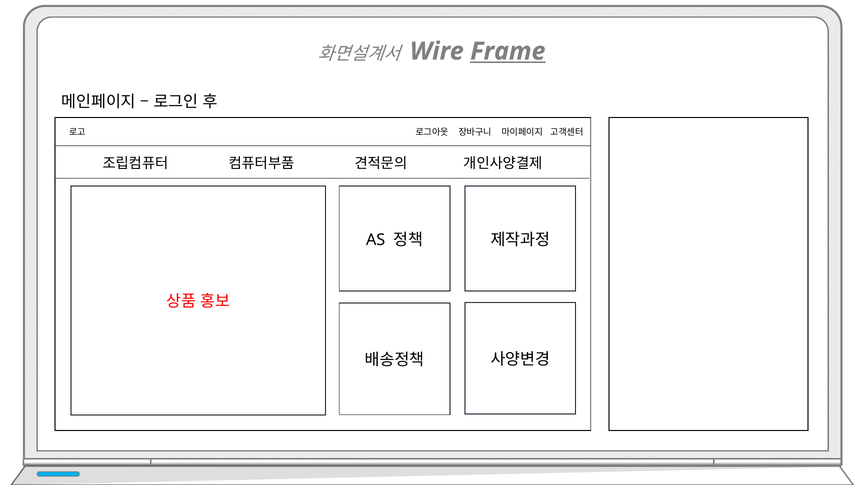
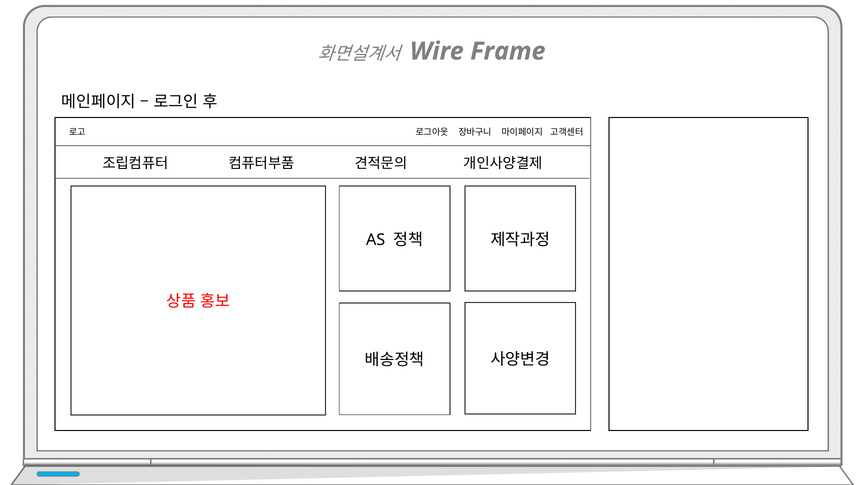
Frame underline: present -> none (508, 51)
